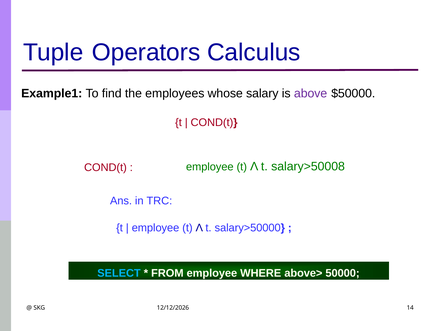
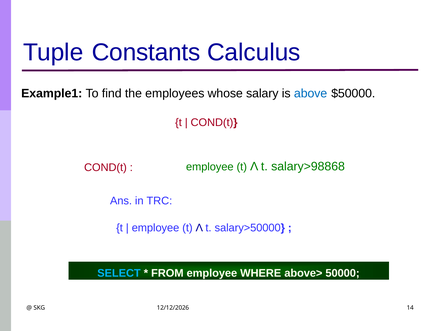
Operators: Operators -> Constants (146, 52)
above colour: purple -> blue (311, 93)
salary>50008: salary>50008 -> salary>98868 (308, 166)
